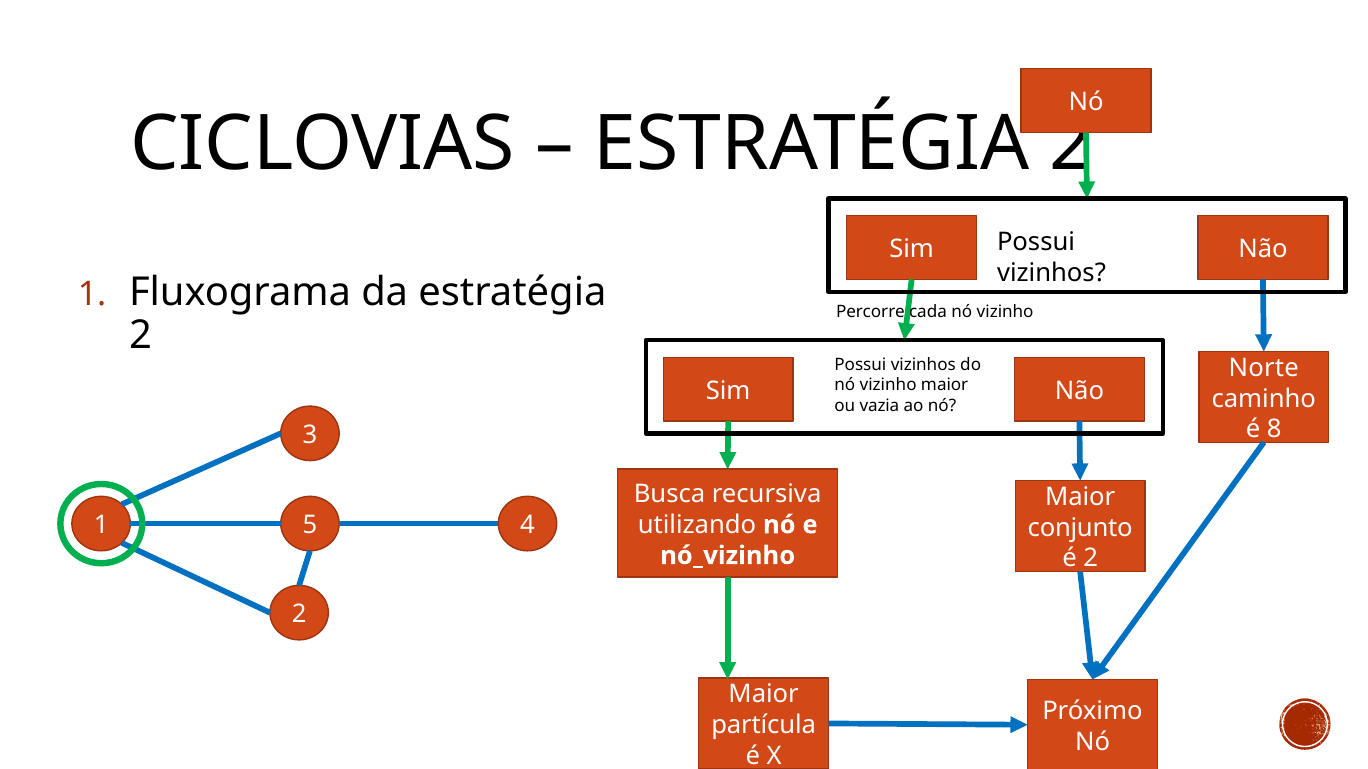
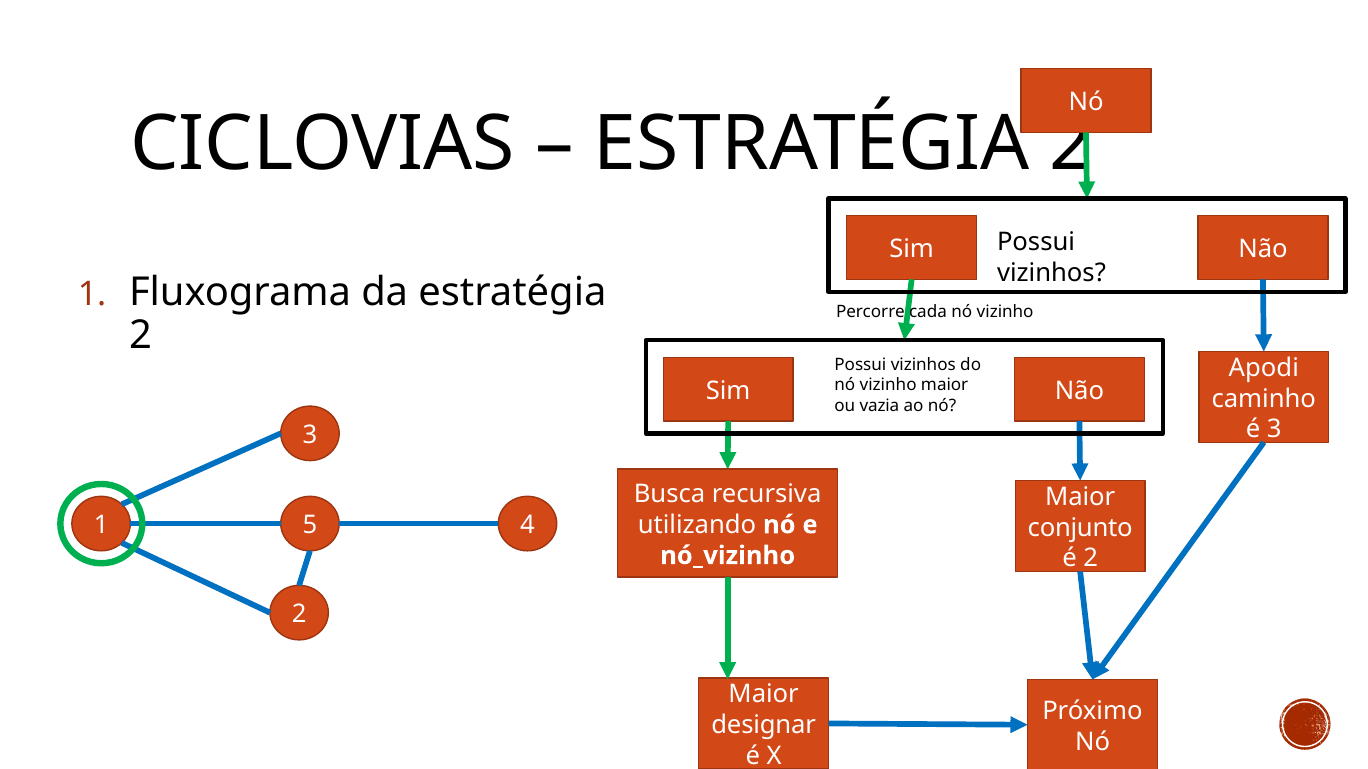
Norte: Norte -> Apodi (1264, 368)
8: 8 -> 3 (1274, 430)
partícula: partícula -> designar (764, 726)
